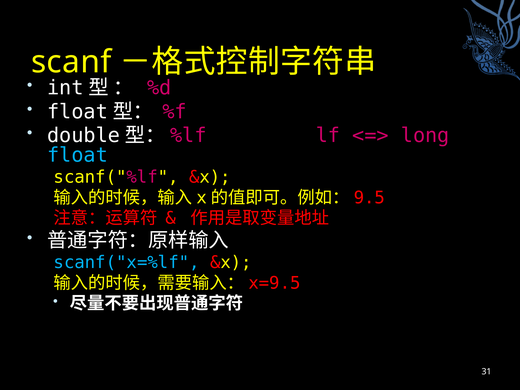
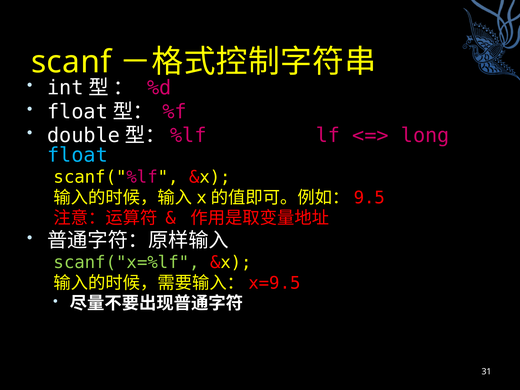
scanf("x=%lf colour: light blue -> light green (127, 263)
